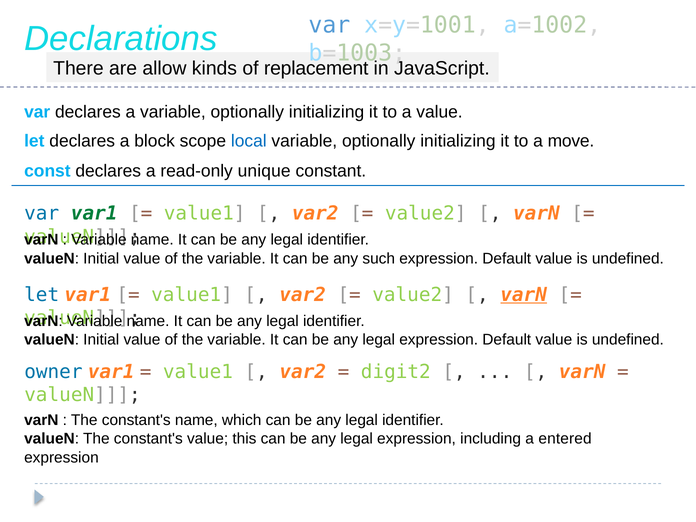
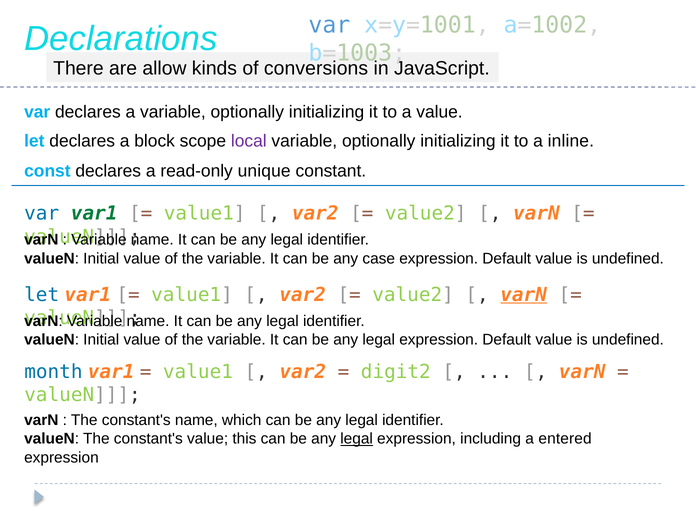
replacement: replacement -> conversions (316, 69)
local colour: blue -> purple (249, 141)
move: move -> inline (571, 141)
such: such -> case (379, 258)
owner: owner -> month (53, 372)
legal underline: none -> present (357, 439)
